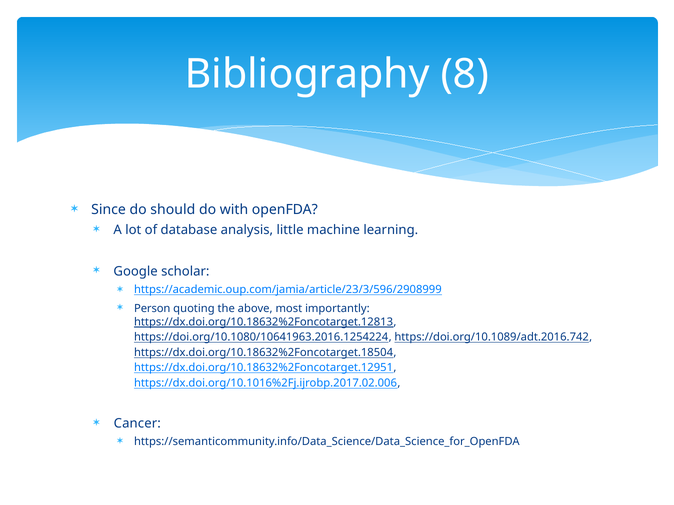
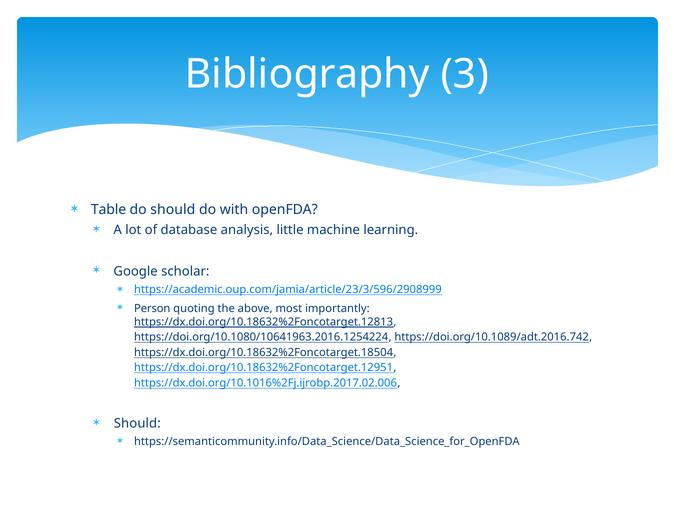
8: 8 -> 3 (465, 74)
Since: Since -> Table (109, 210)
Cancer: Cancer -> Should (137, 424)
